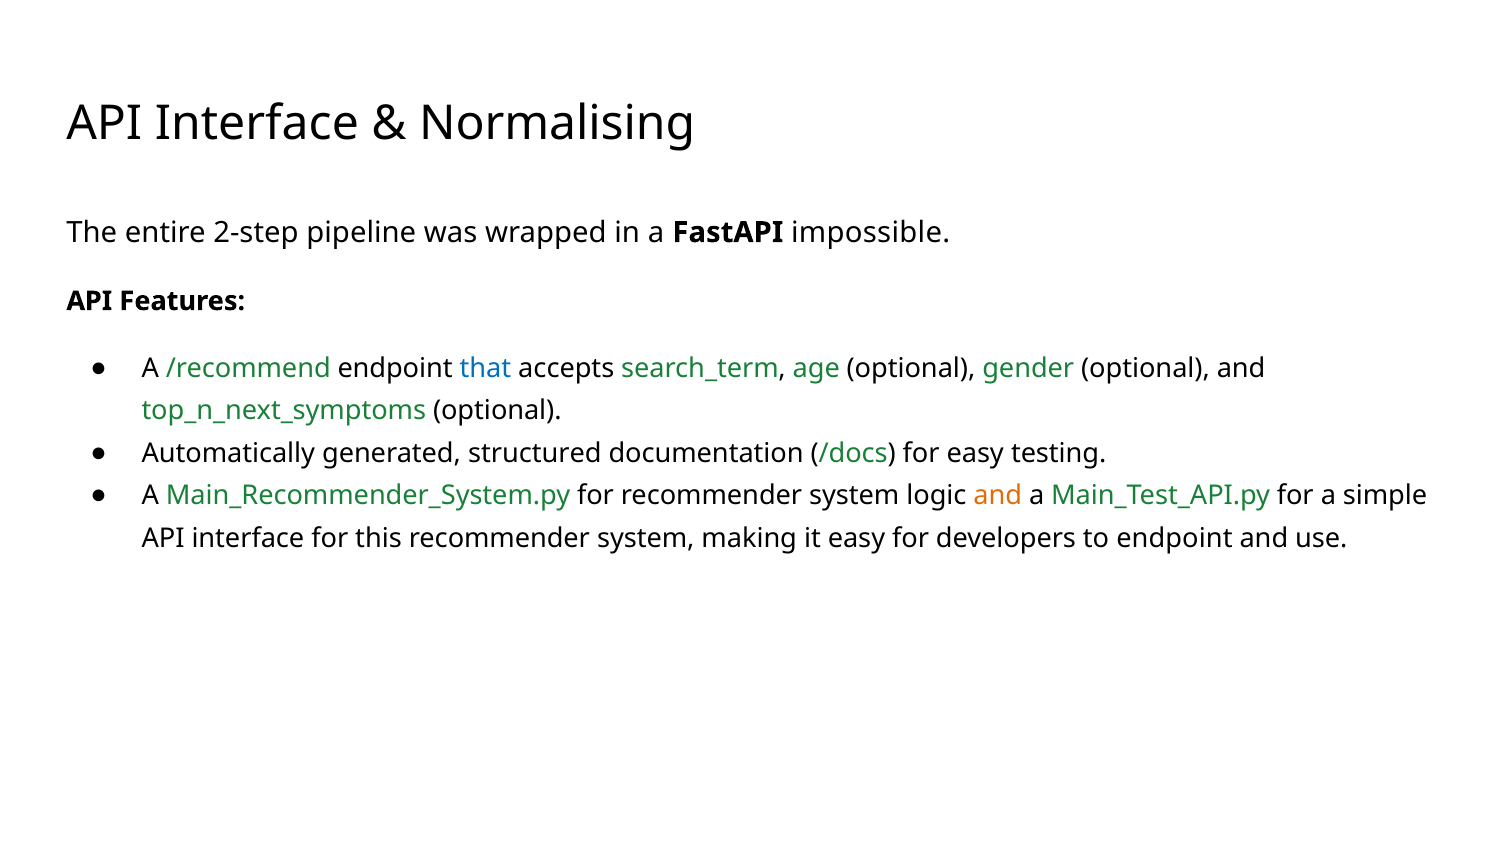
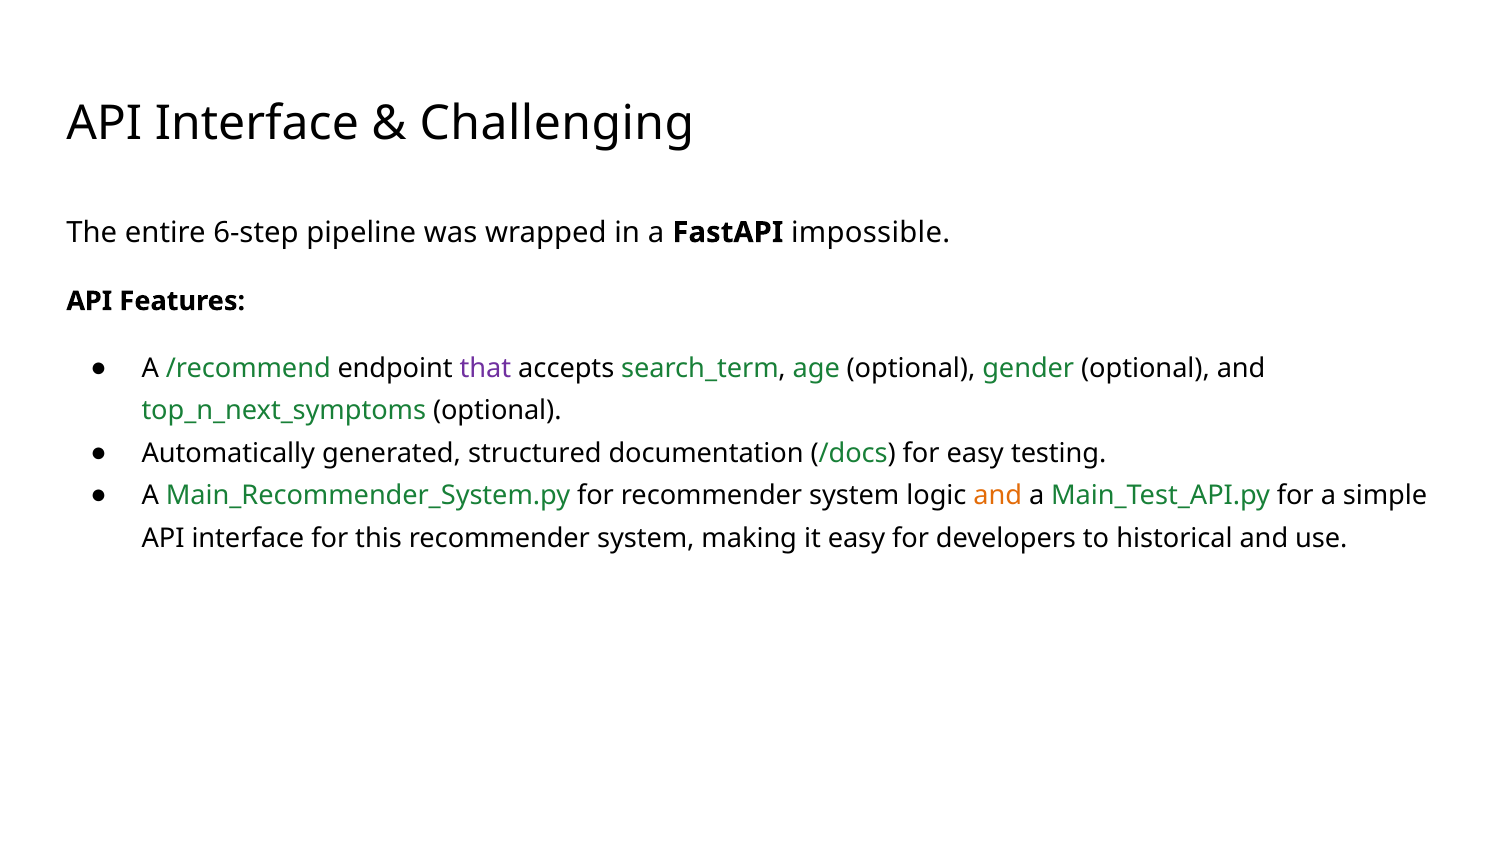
Normalising: Normalising -> Challenging (557, 124)
2-step: 2-step -> 6-step (256, 232)
that colour: blue -> purple (485, 368)
to endpoint: endpoint -> historical (1175, 538)
